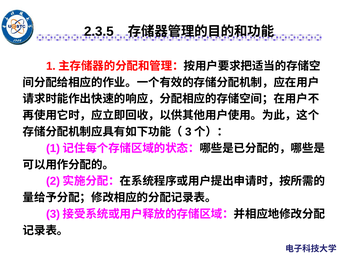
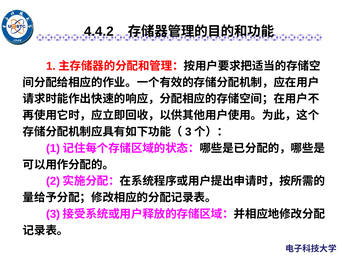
2.3.5: 2.3.5 -> 4.4.2 (99, 31)
